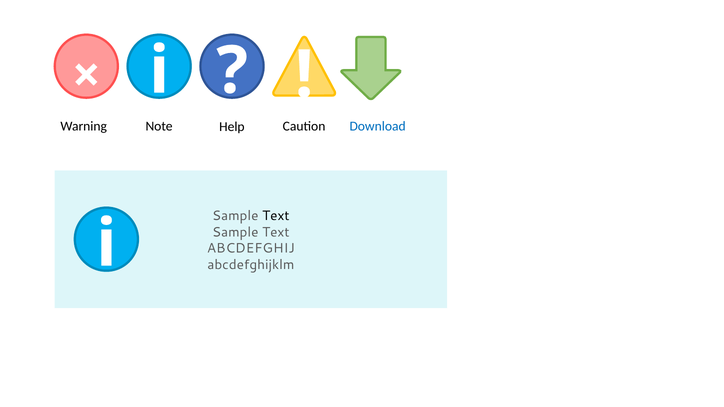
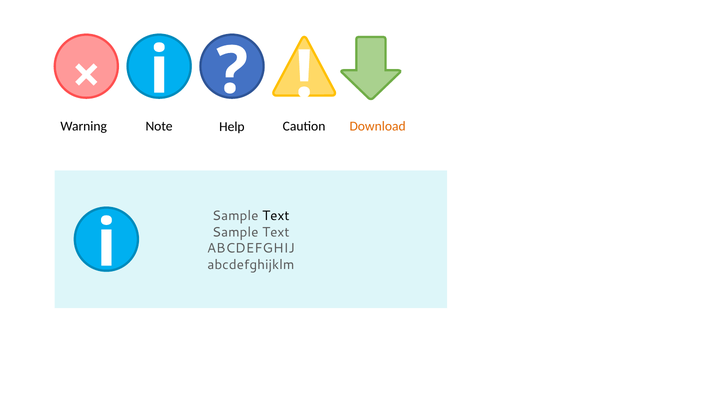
Download colour: blue -> orange (378, 126)
